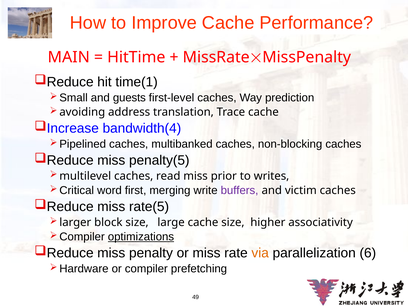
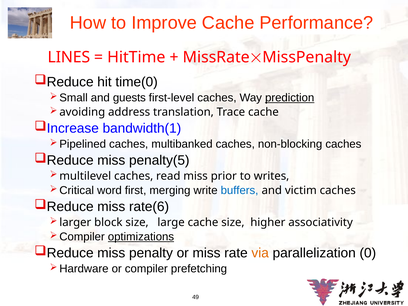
MAIN: MAIN -> LINES (69, 57)
time(1: time(1 -> time(0 (137, 82)
prediction underline: none -> present (290, 98)
bandwidth(4: bandwidth(4 -> bandwidth(1 (142, 128)
buffers colour: purple -> blue (240, 190)
rate(5: rate(5 -> rate(6 (149, 207)
6: 6 -> 0 (368, 253)
